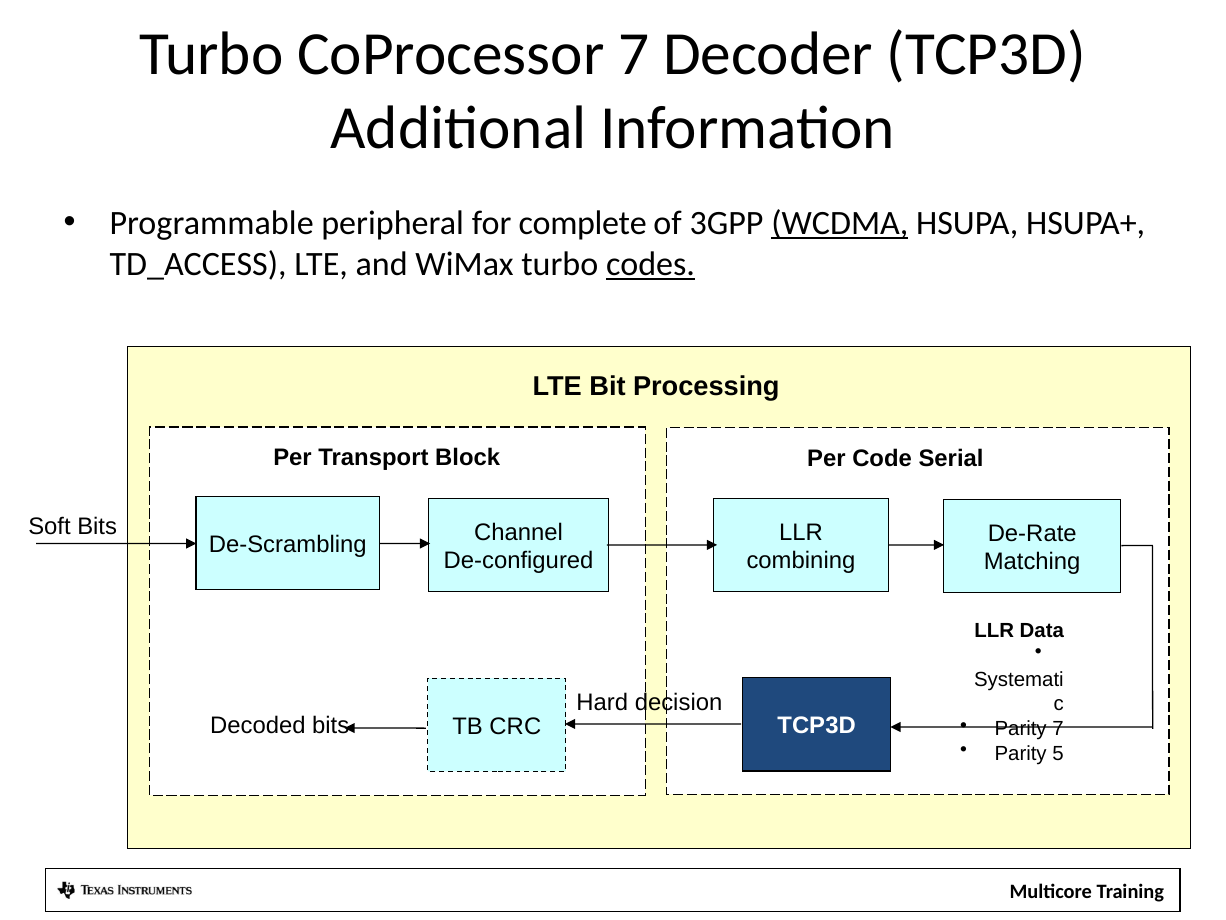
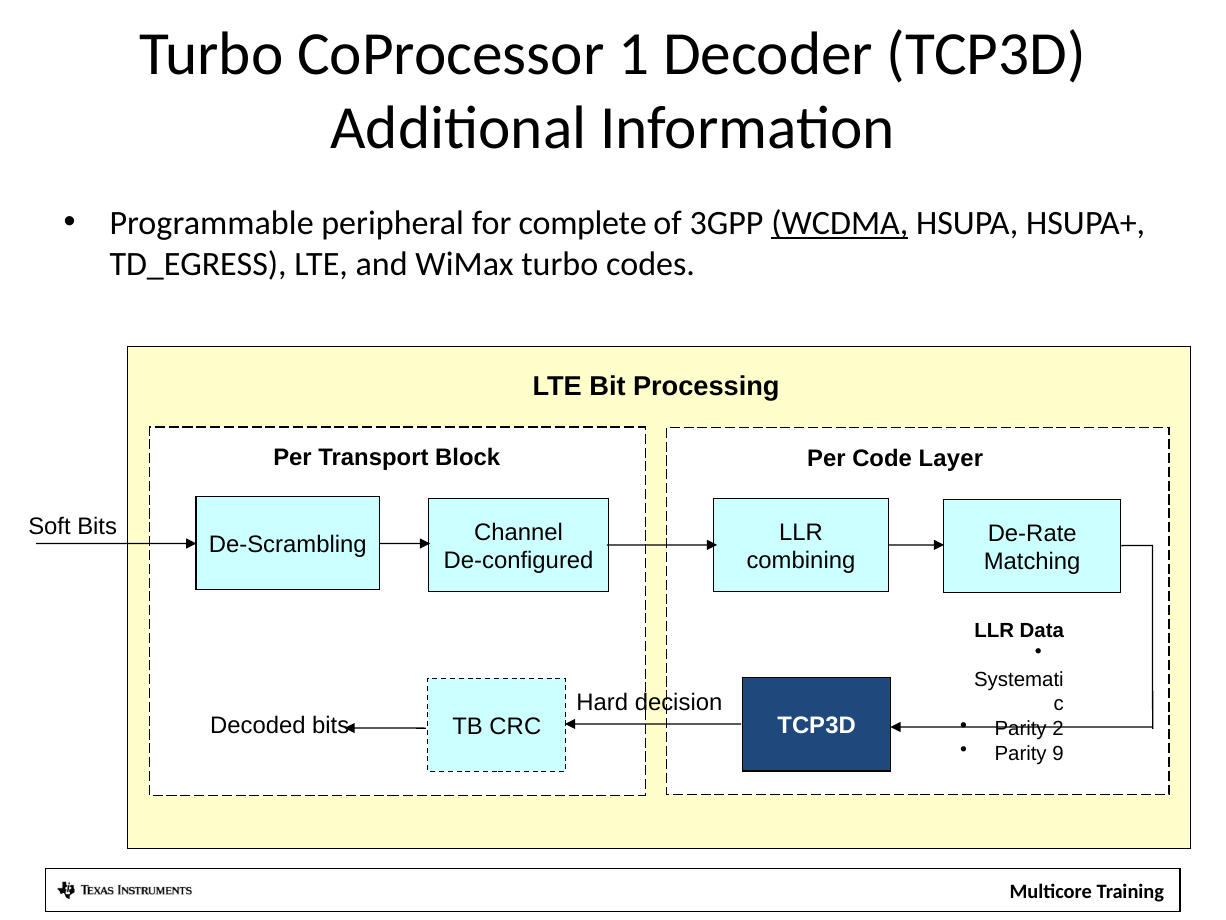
CoProcessor 7: 7 -> 1 (634, 55)
TD_ACCESS: TD_ACCESS -> TD_EGRESS (198, 264)
codes underline: present -> none (651, 264)
Serial: Serial -> Layer (951, 459)
Parity 7: 7 -> 2 (1058, 728)
5: 5 -> 9 (1058, 753)
